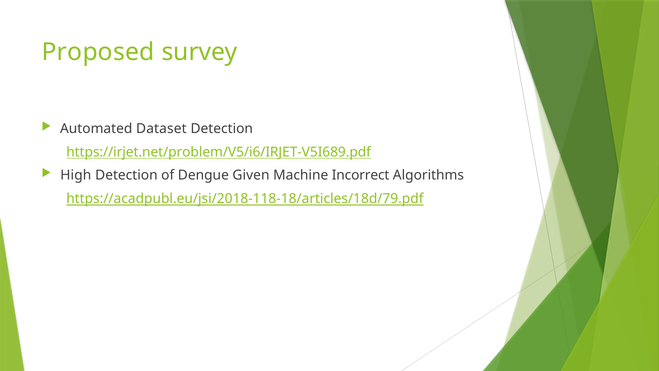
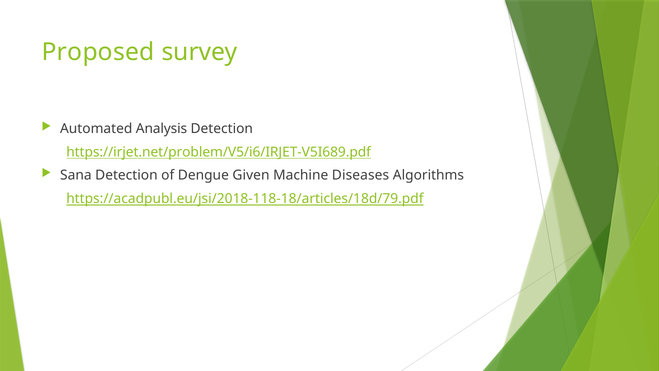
Dataset: Dataset -> Analysis (162, 128)
High: High -> Sana (76, 175)
Incorrect: Incorrect -> Diseases (361, 175)
